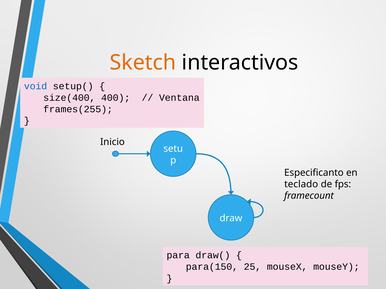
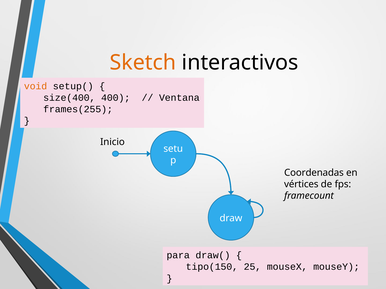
void colour: blue -> orange (36, 86)
Especificanto: Especificanto -> Coordenadas (314, 173)
teclado: teclado -> vértices (301, 185)
para(150: para(150 -> tipo(150 (212, 267)
